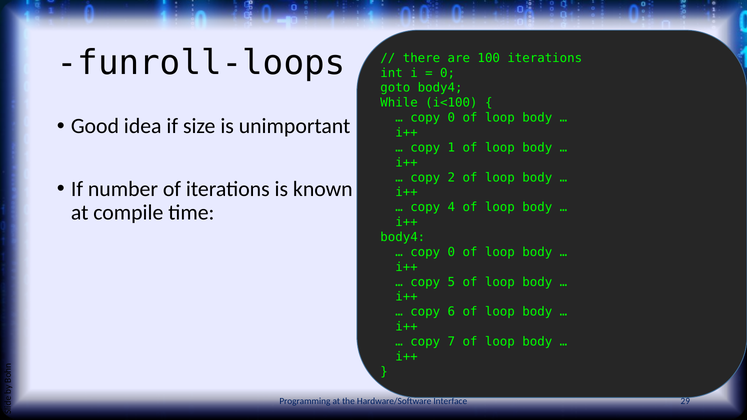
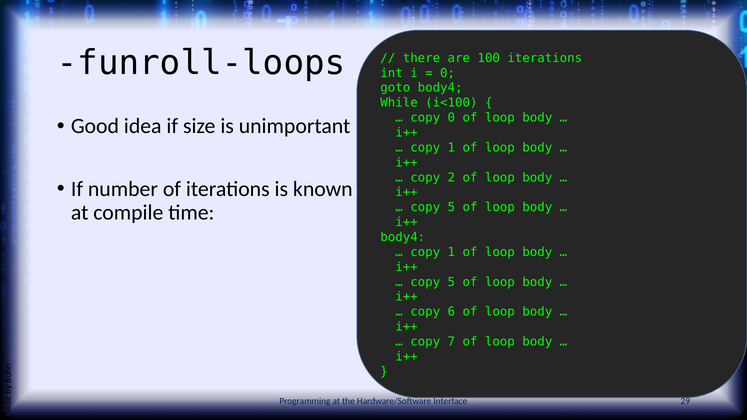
4: 4 -> 5 (451, 207)
0: 0 -> 1 (451, 252)
